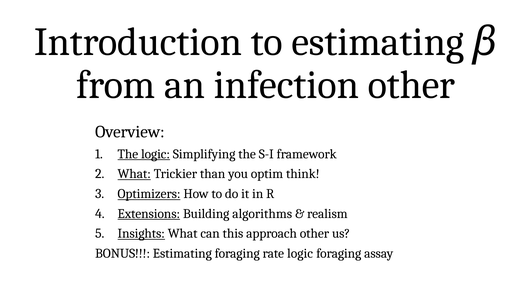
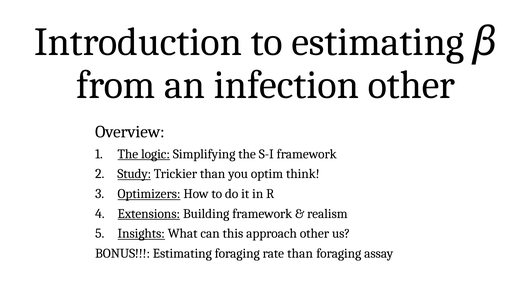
What: What -> Study (134, 174)
Building algorithms: algorithms -> framework (262, 214)
rate logic: logic -> than (300, 254)
